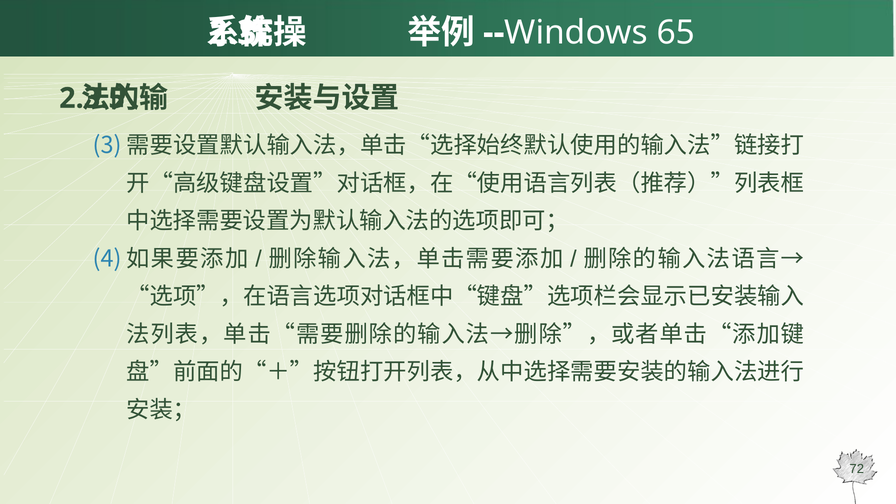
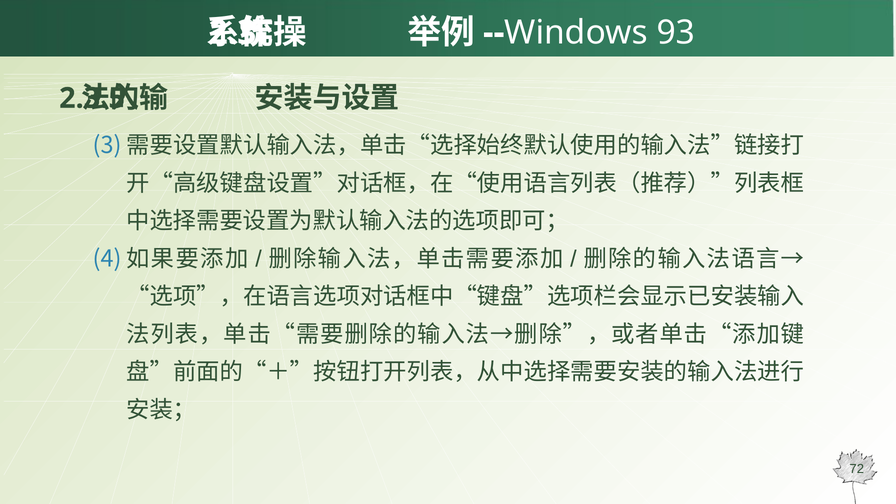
65: 65 -> 93 (676, 33)
